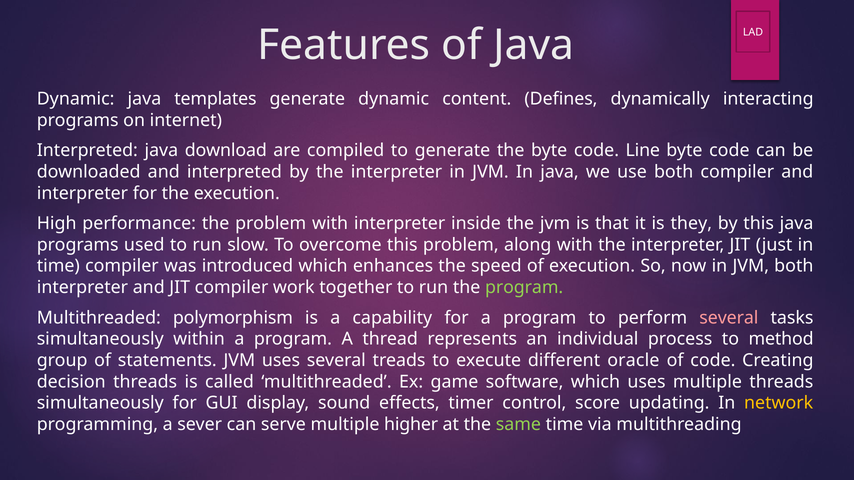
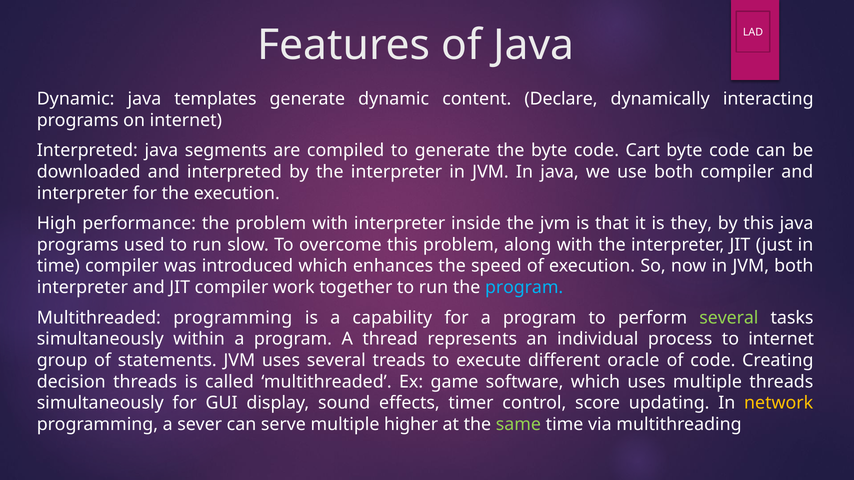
Defines: Defines -> Declare (561, 99)
download: download -> segments (226, 151)
Line: Line -> Cart (643, 151)
program colour: light green -> light blue (524, 288)
Multithreaded polymorphism: polymorphism -> programming (233, 318)
several colour: pink -> light green (729, 318)
to method: method -> internet (781, 339)
